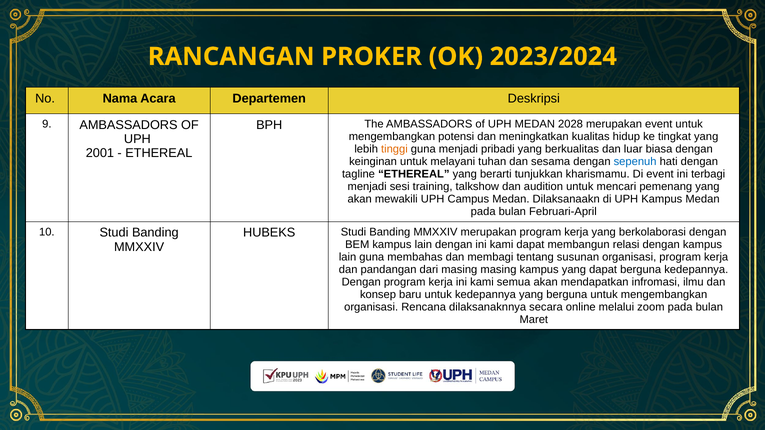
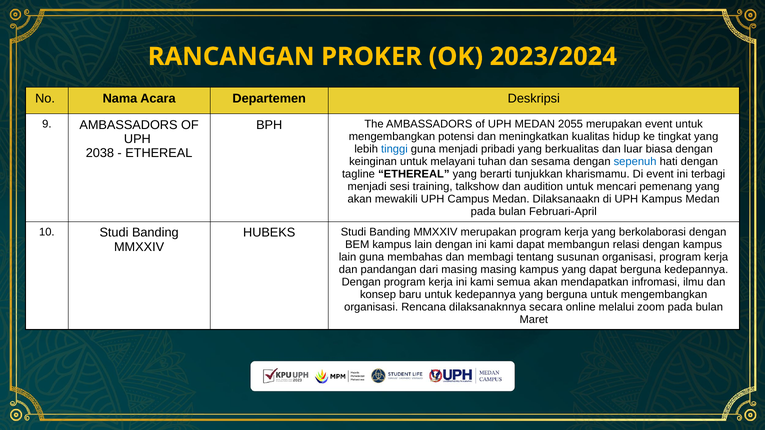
2028: 2028 -> 2055 (571, 124)
tinggi colour: orange -> blue (394, 149)
2001: 2001 -> 2038 (100, 153)
